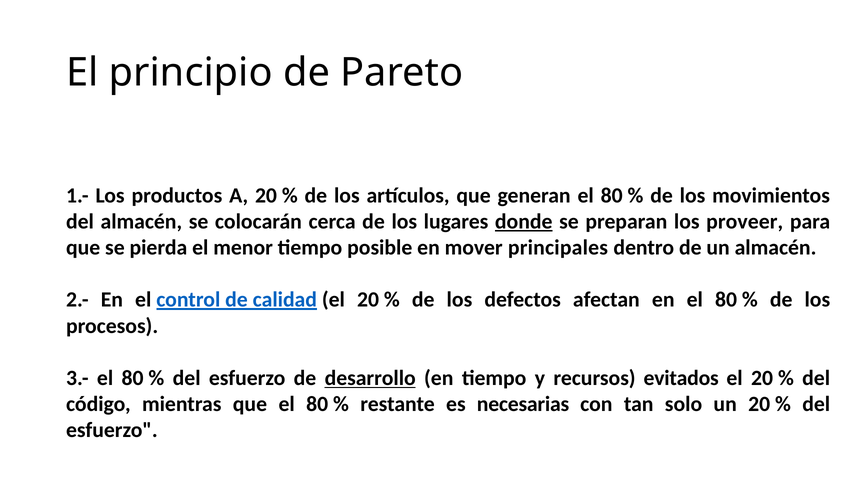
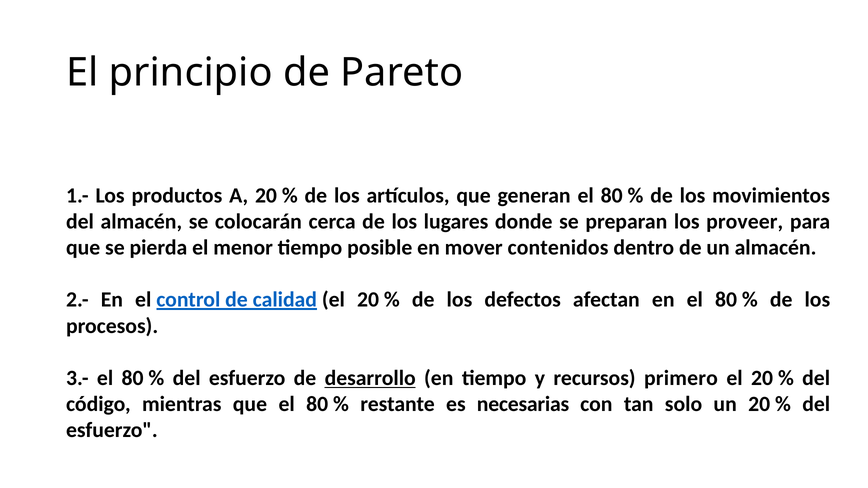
donde underline: present -> none (524, 222)
principales: principales -> contenidos (558, 248)
evitados: evitados -> primero (681, 378)
